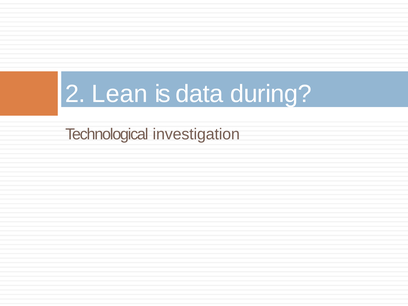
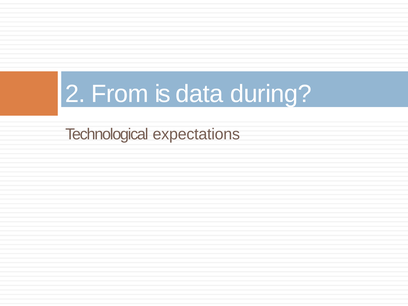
Lean: Lean -> From (120, 94)
investigation: investigation -> expectations (196, 134)
